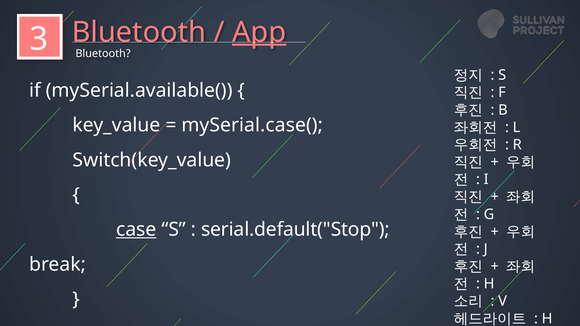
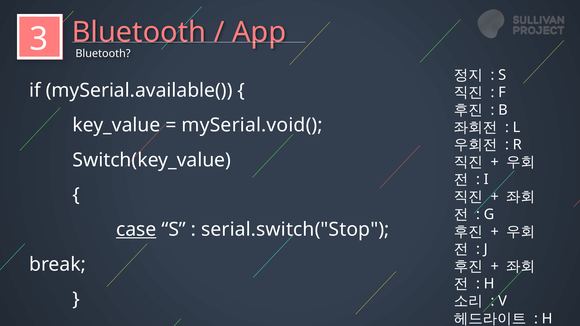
App underline: present -> none (259, 32)
mySerial.case(: mySerial.case( -> mySerial.void( (252, 125)
serial.default("Stop: serial.default("Stop -> serial.switch("Stop (295, 230)
